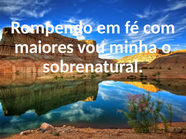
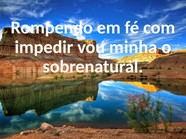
maiores: maiores -> impedir (44, 47)
